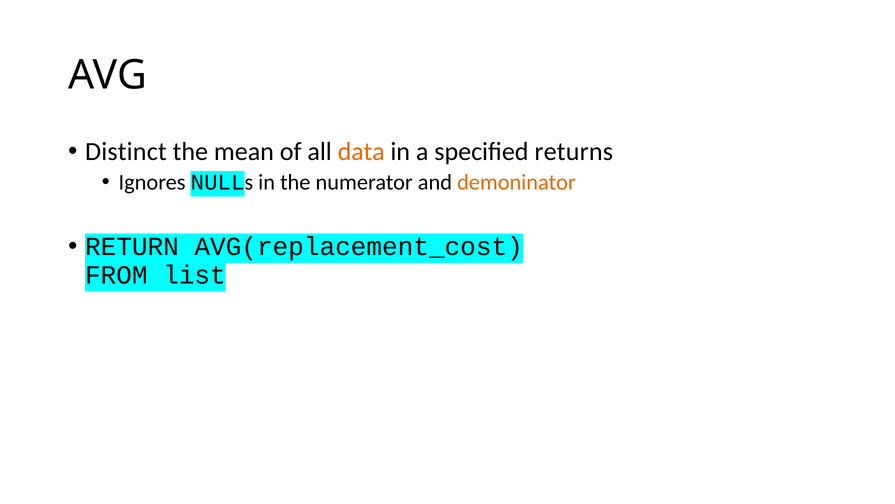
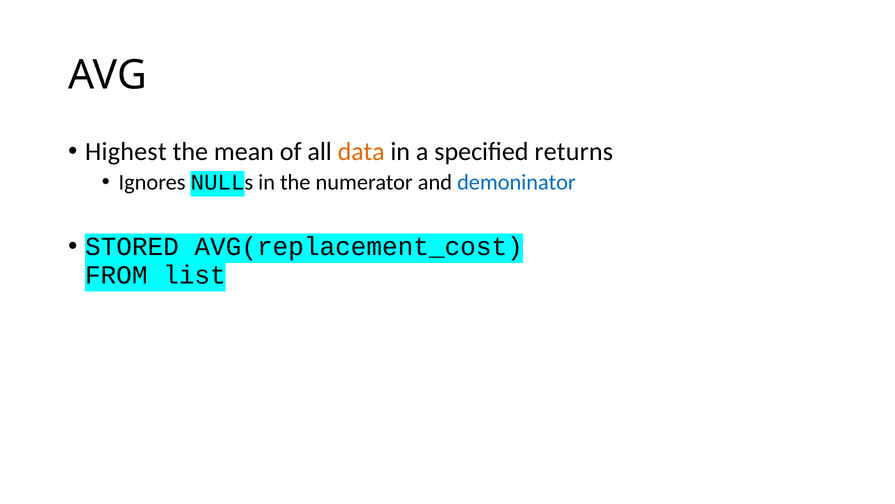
Distinct: Distinct -> Highest (126, 151)
demoninator colour: orange -> blue (516, 182)
RETURN: RETURN -> STORED (132, 246)
